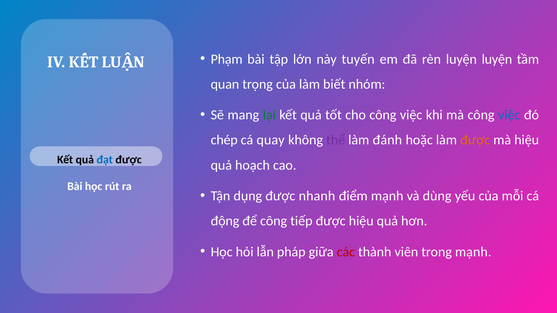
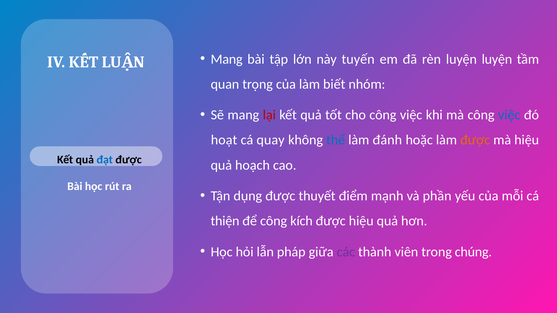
Phạm: Phạm -> Mang (227, 59)
lại colour: green -> red (269, 115)
chép: chép -> hoạt (224, 140)
thể colour: purple -> blue (336, 140)
nhanh: nhanh -> thuyết (317, 196)
dùng: dùng -> phần (437, 196)
động: động -> thiện (225, 221)
tiếp: tiếp -> kích (301, 221)
các colour: red -> purple (346, 252)
trong mạnh: mạnh -> chúng (473, 252)
